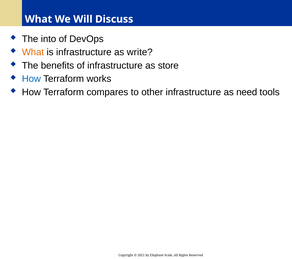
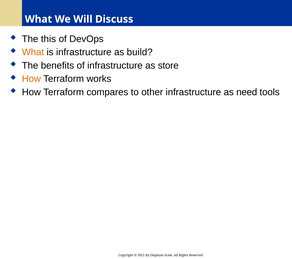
into: into -> this (48, 39)
write: write -> build (140, 52)
How colour: blue -> orange (31, 79)
